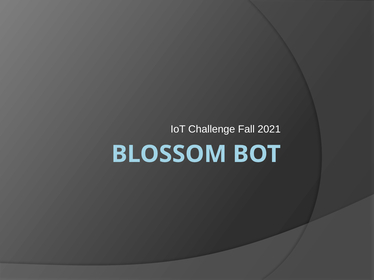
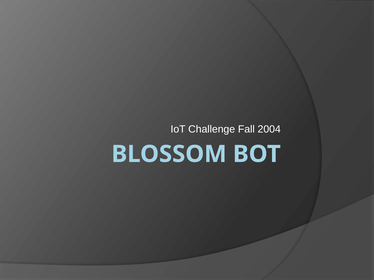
2021: 2021 -> 2004 (269, 129)
